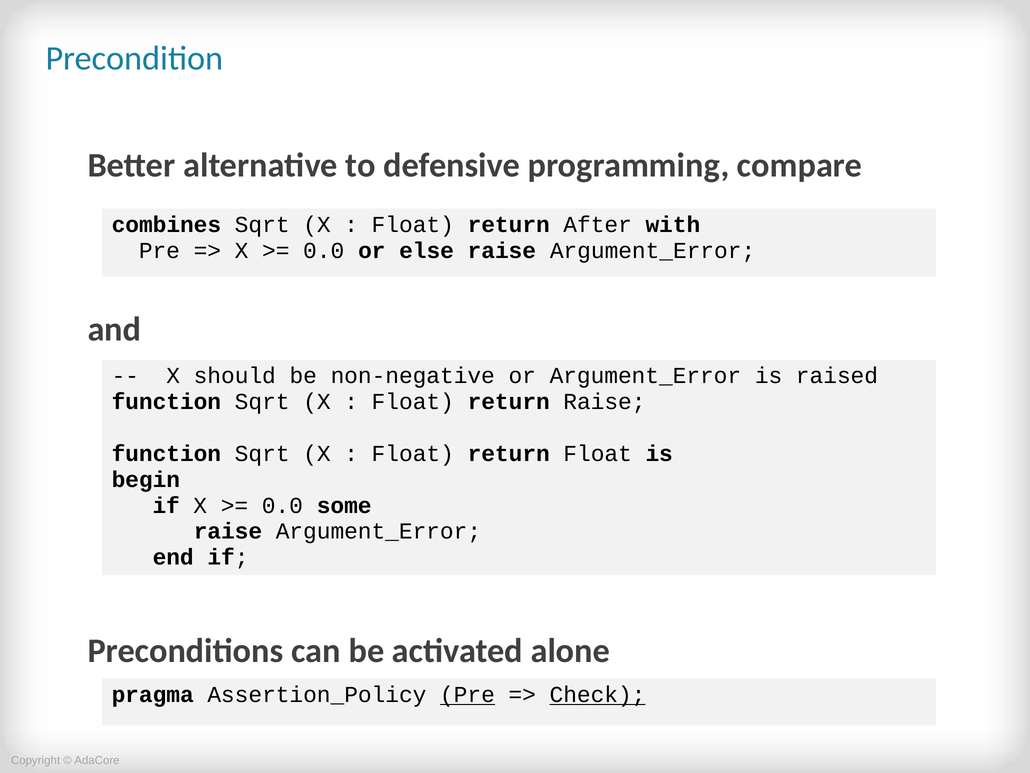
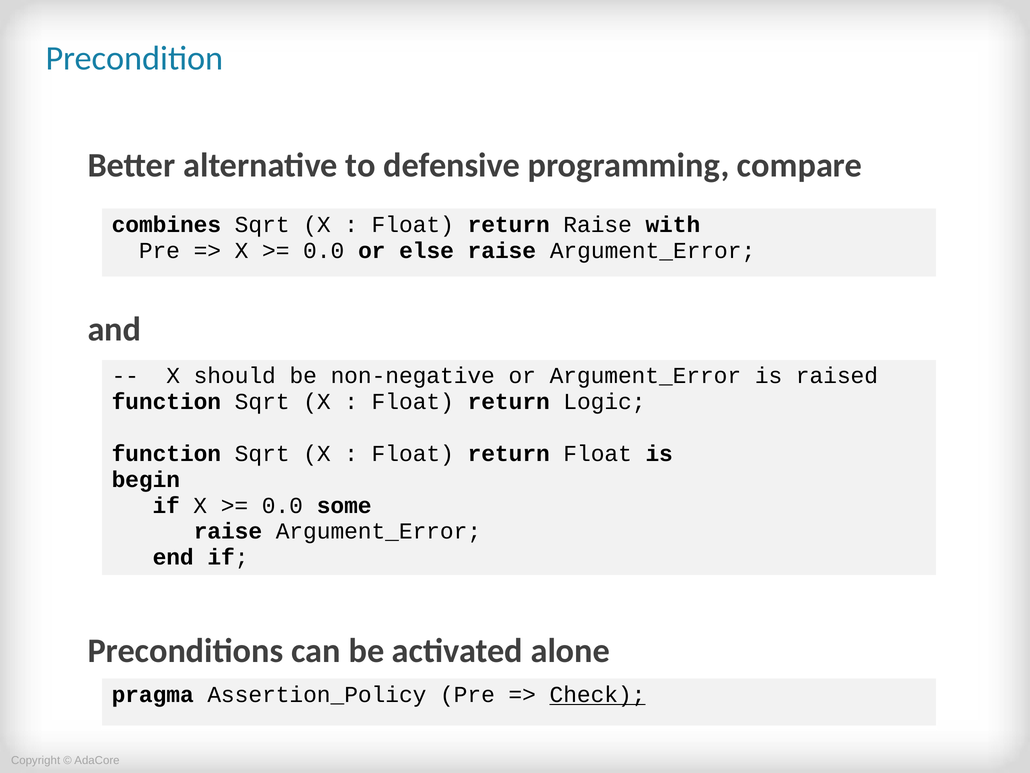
return After: After -> Raise (598, 224)
return Raise: Raise -> Logic (604, 402)
Pre underline: present -> none (467, 694)
